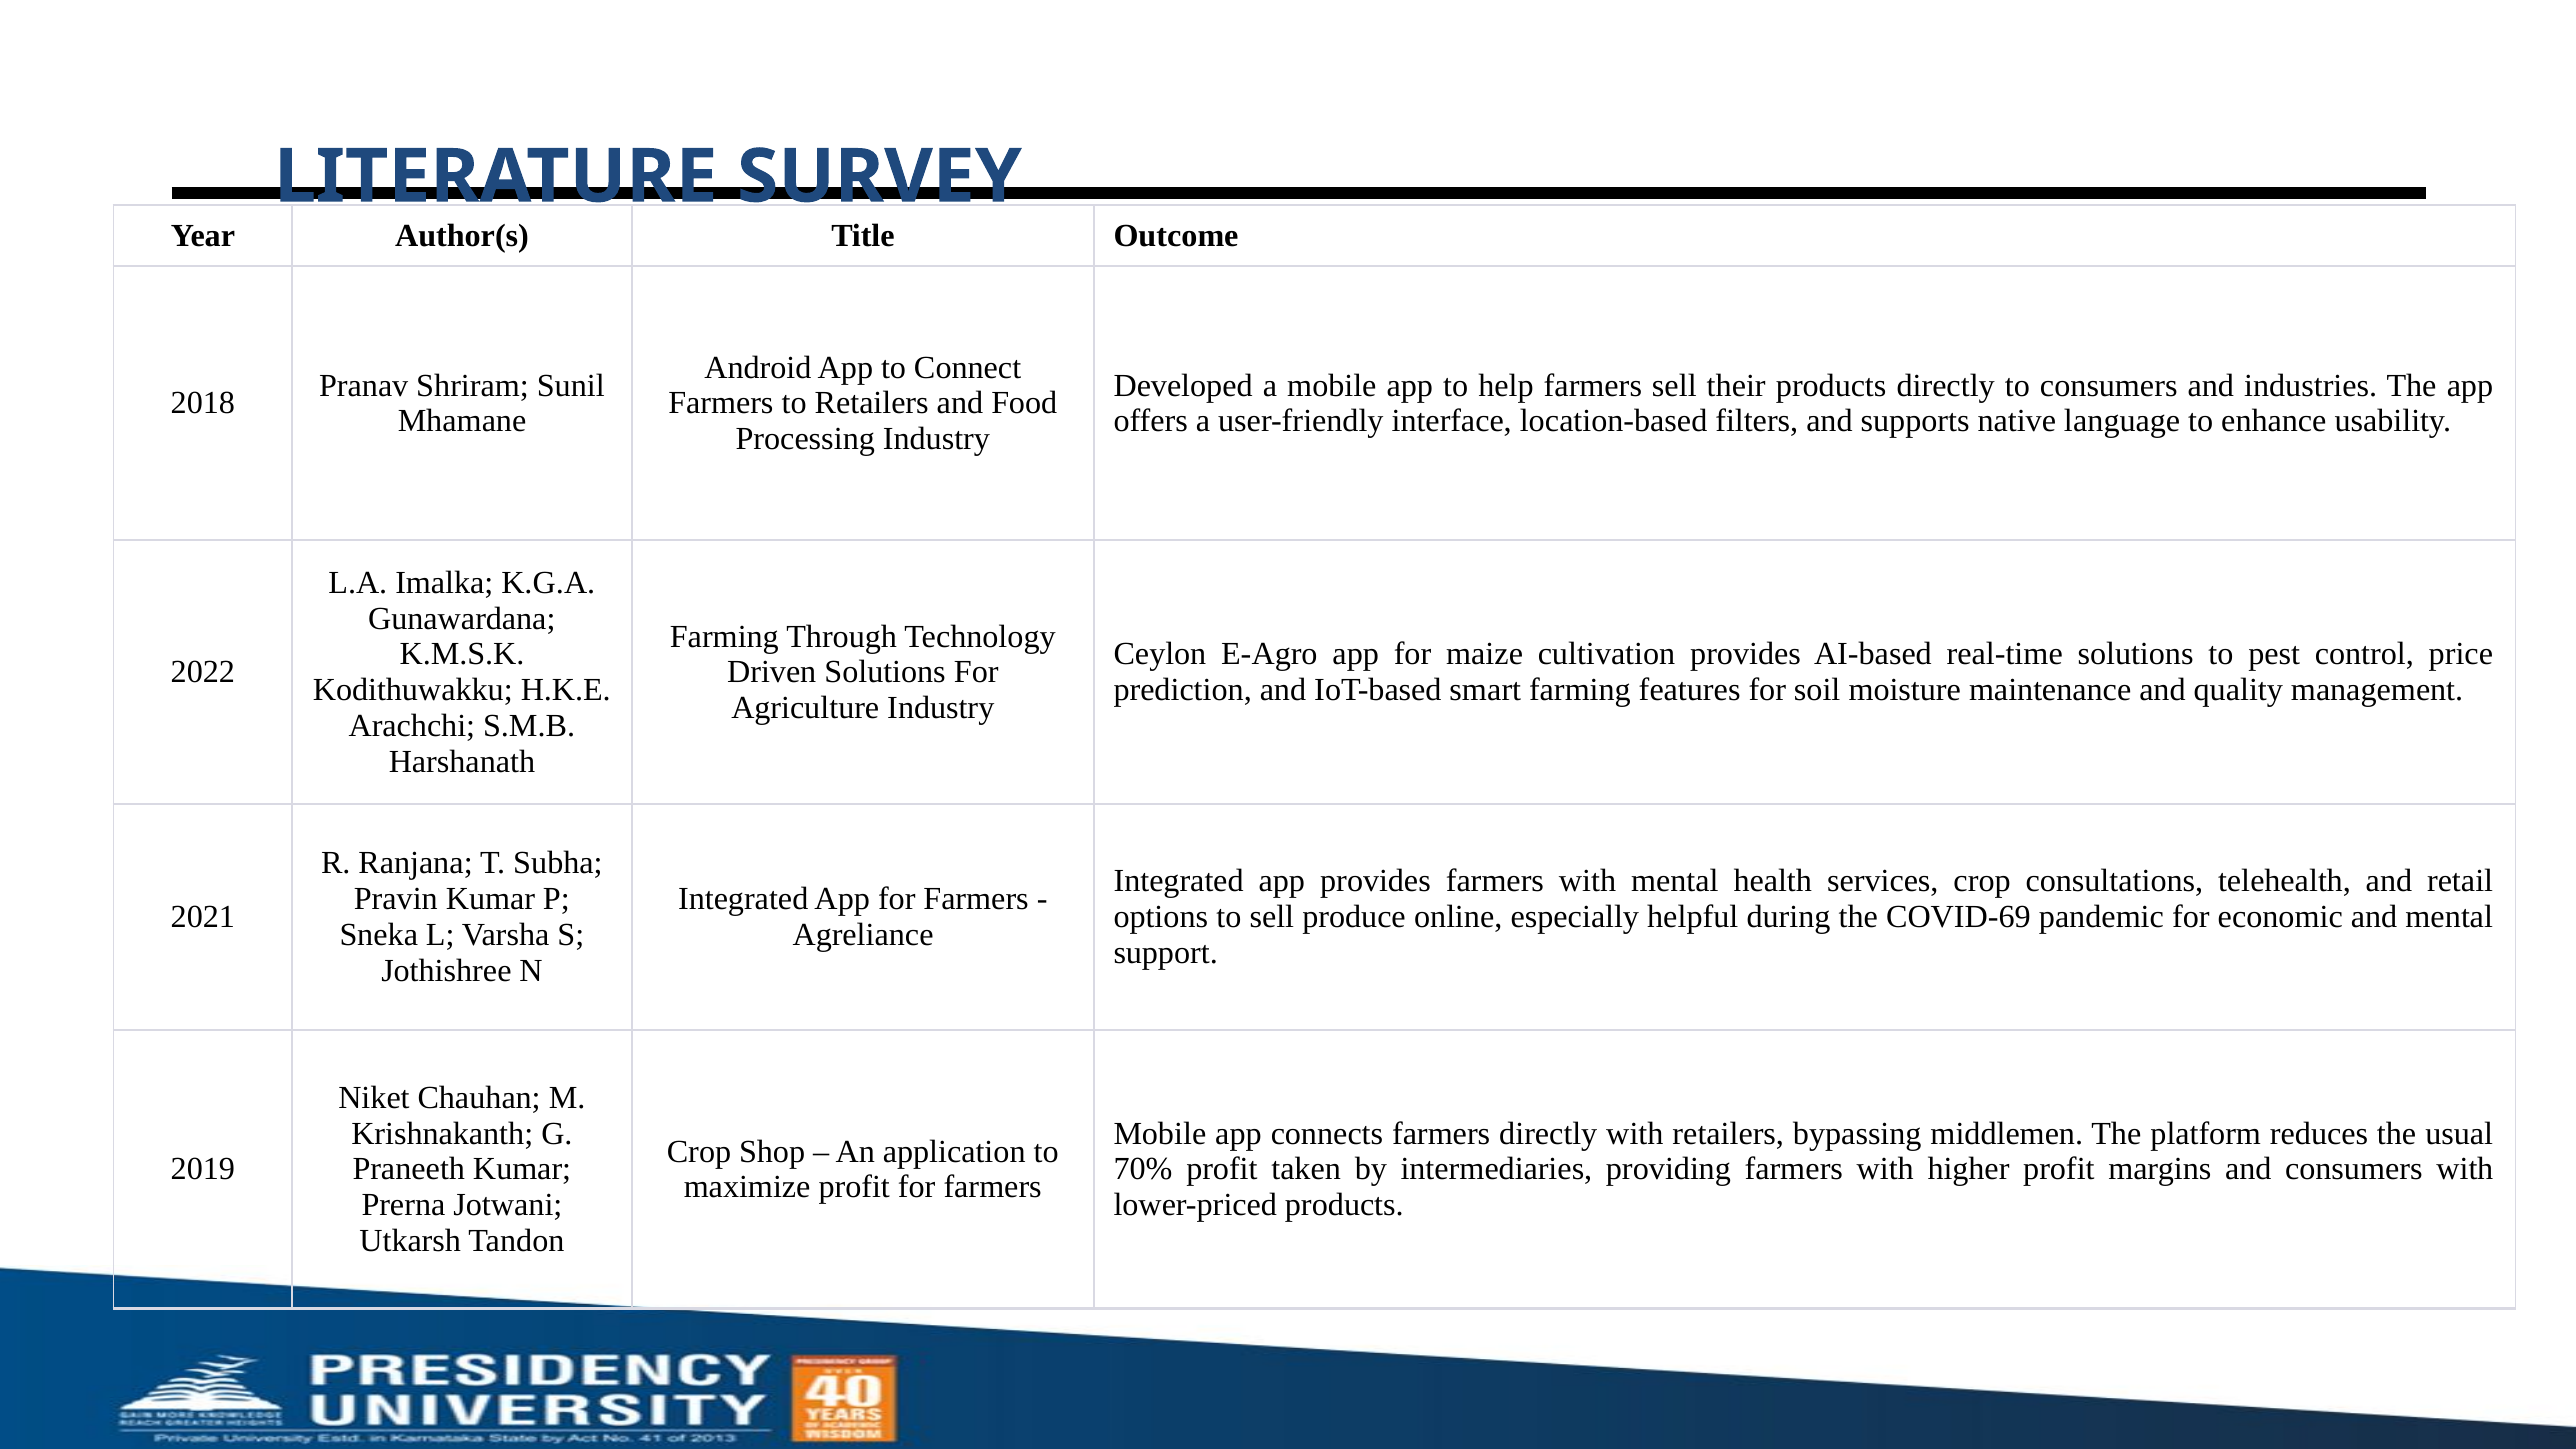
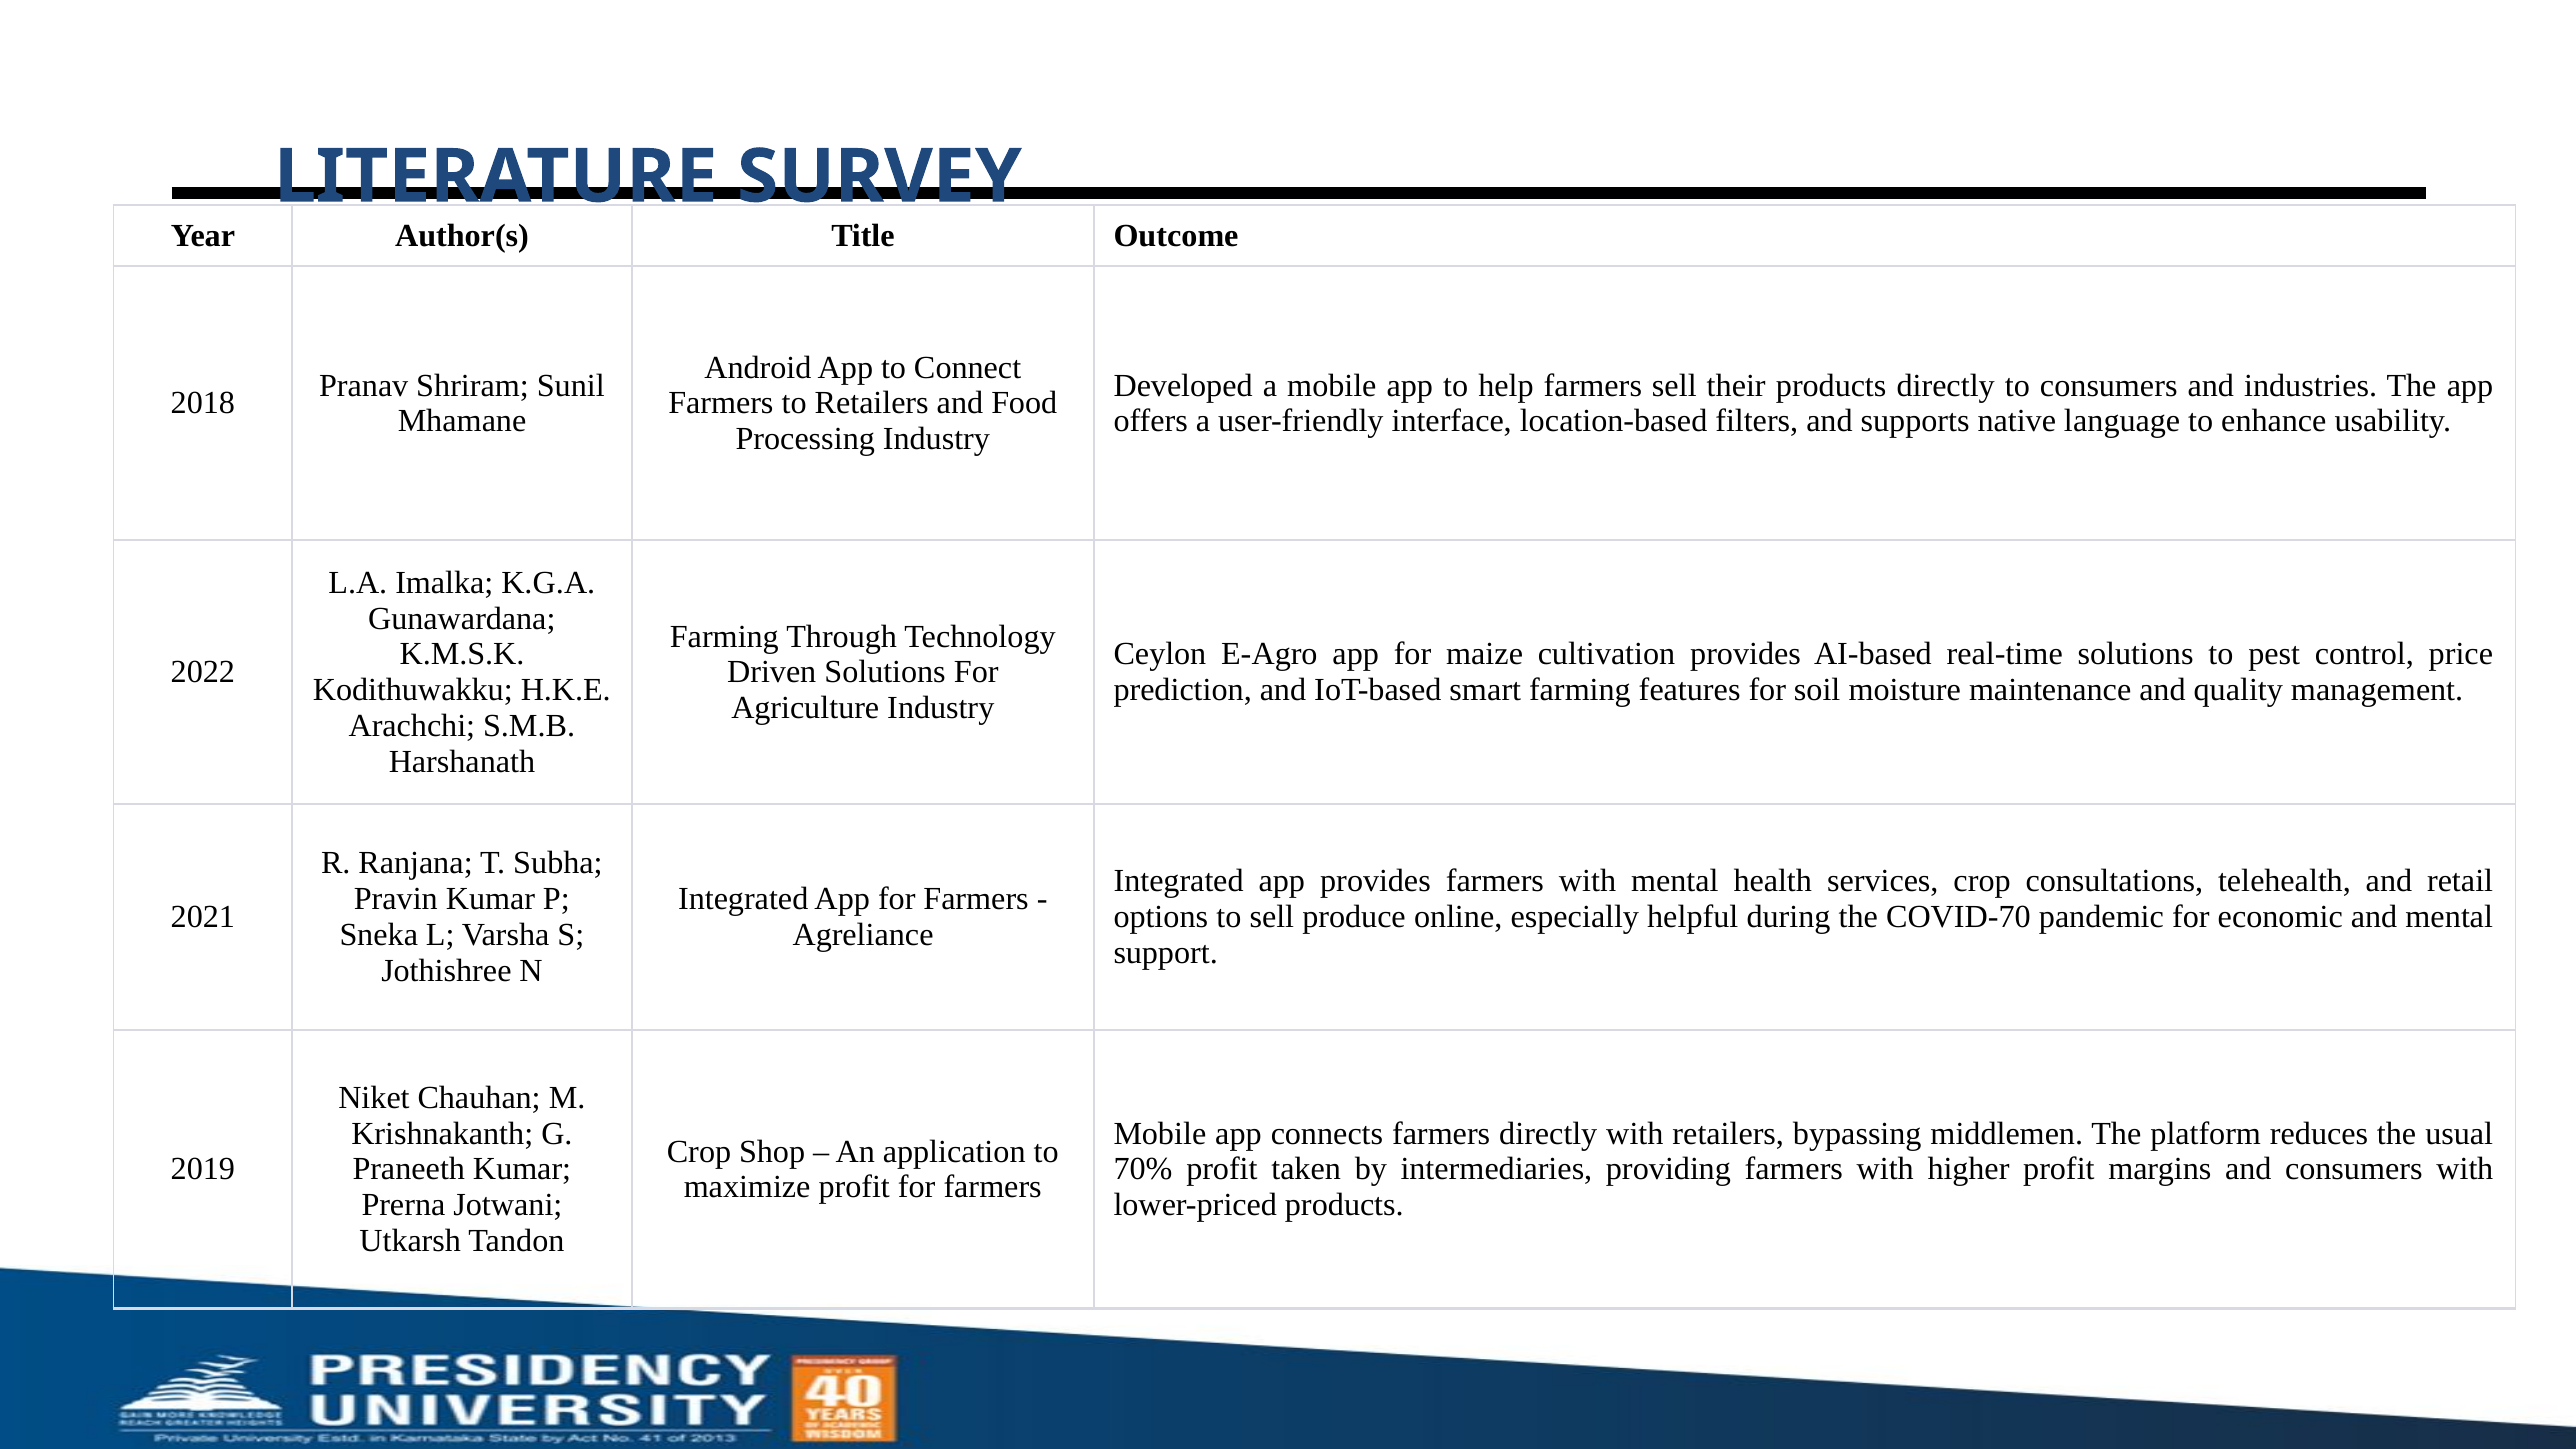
COVID-69: COVID-69 -> COVID-70 (1958, 917)
